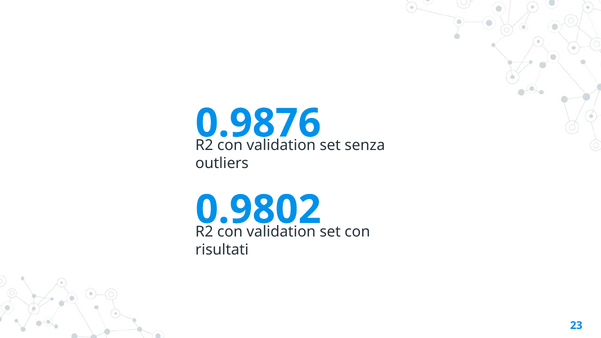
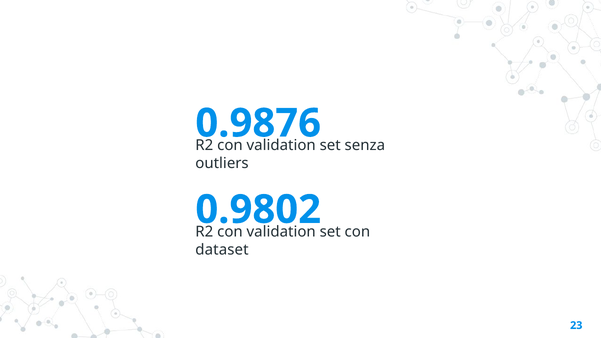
risultati: risultati -> dataset (222, 250)
